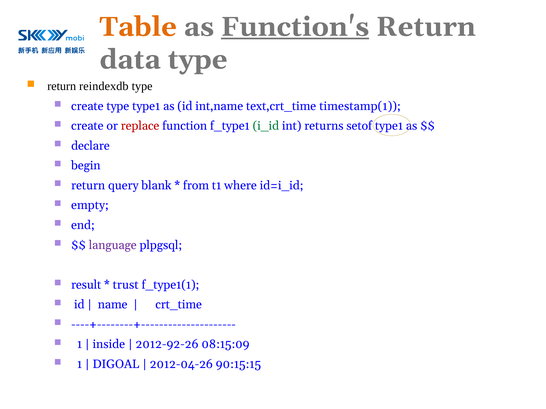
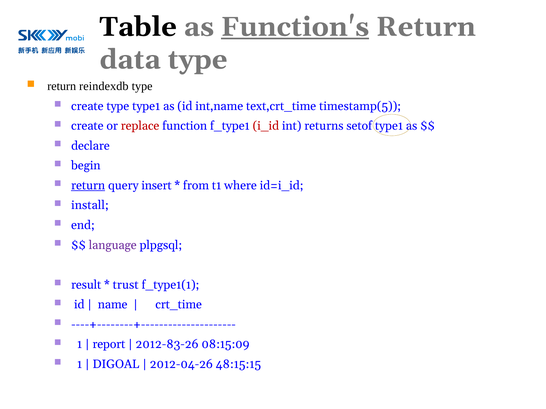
Table colour: orange -> black (138, 27)
timestamp(1: timestamp(1 -> timestamp(5 (360, 106)
i_id colour: green -> red (266, 126)
return underline: none -> present (88, 186)
blank: blank -> insert (157, 186)
empty: empty -> install (90, 206)
inside: inside -> report (109, 345)
2012-92-26: 2012-92-26 -> 2012-83-26 (167, 345)
90:15:15: 90:15:15 -> 48:15:15 (238, 365)
